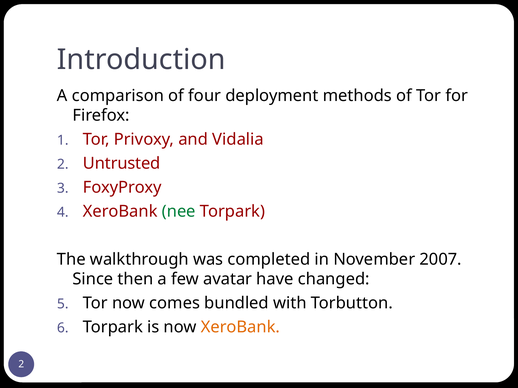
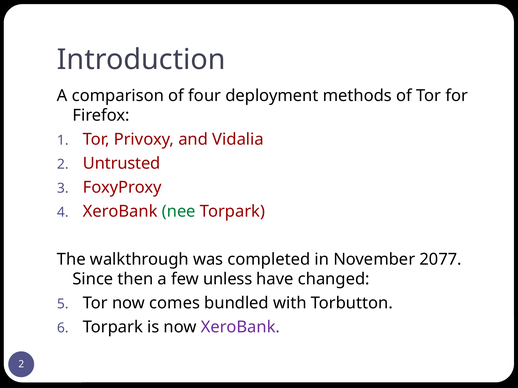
2007: 2007 -> 2077 (441, 260)
avatar: avatar -> unless (228, 280)
XeroBank colour: orange -> purple (240, 328)
